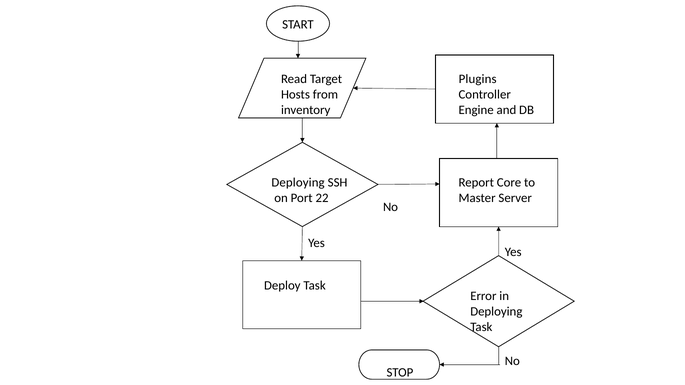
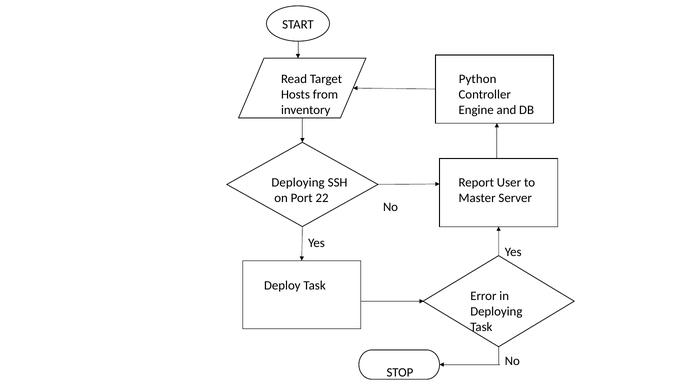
Plugins: Plugins -> Python (478, 79)
Core: Core -> User (509, 183)
